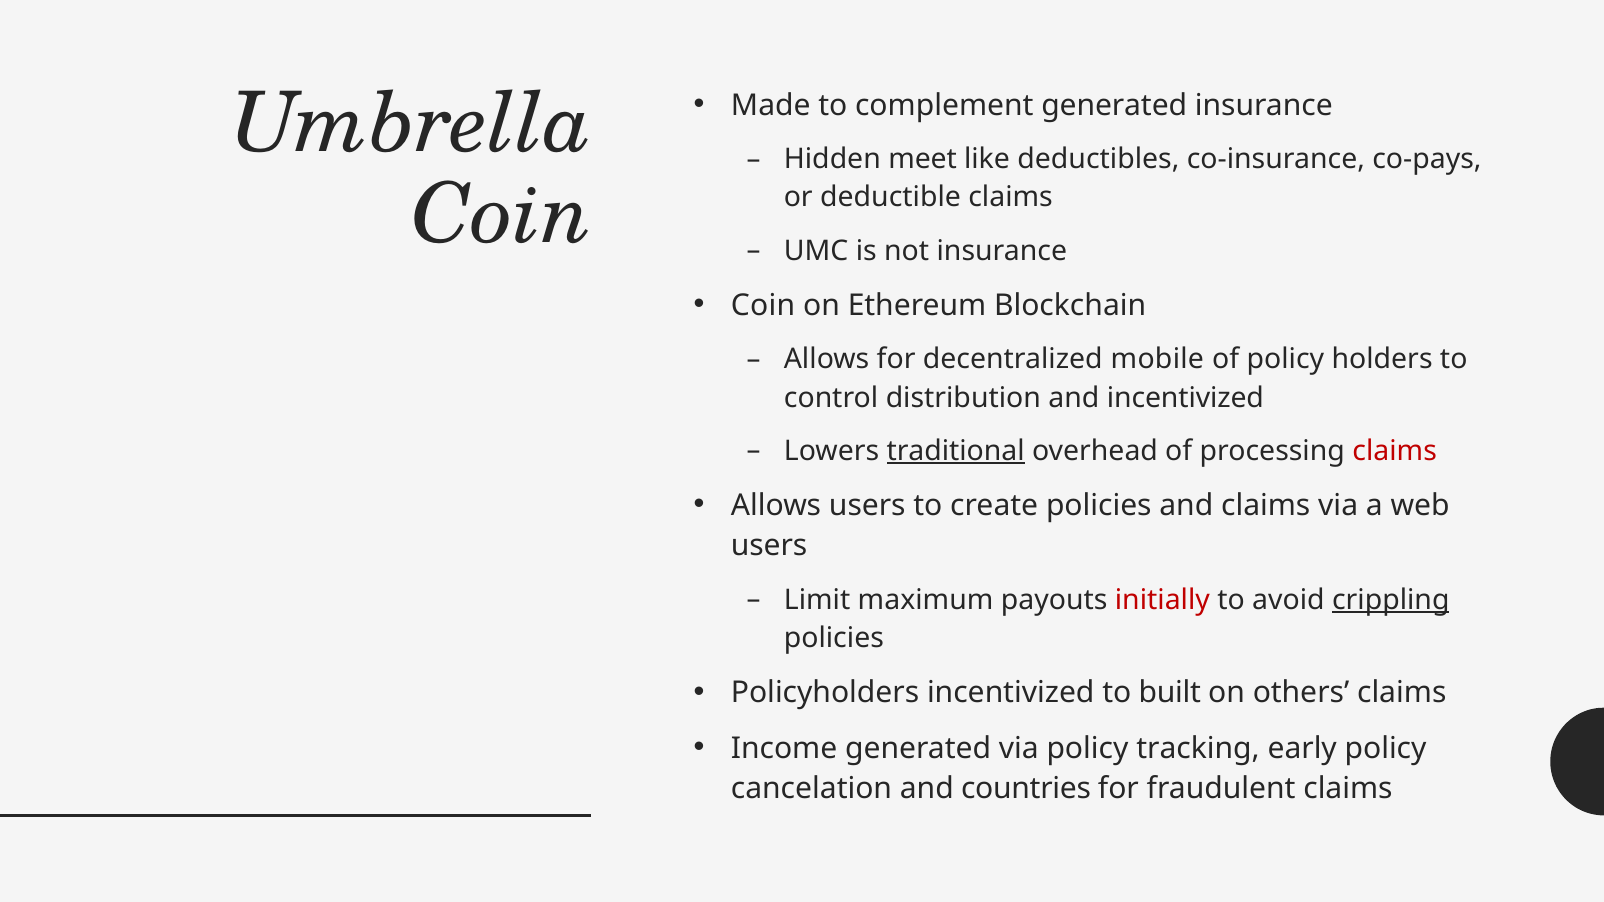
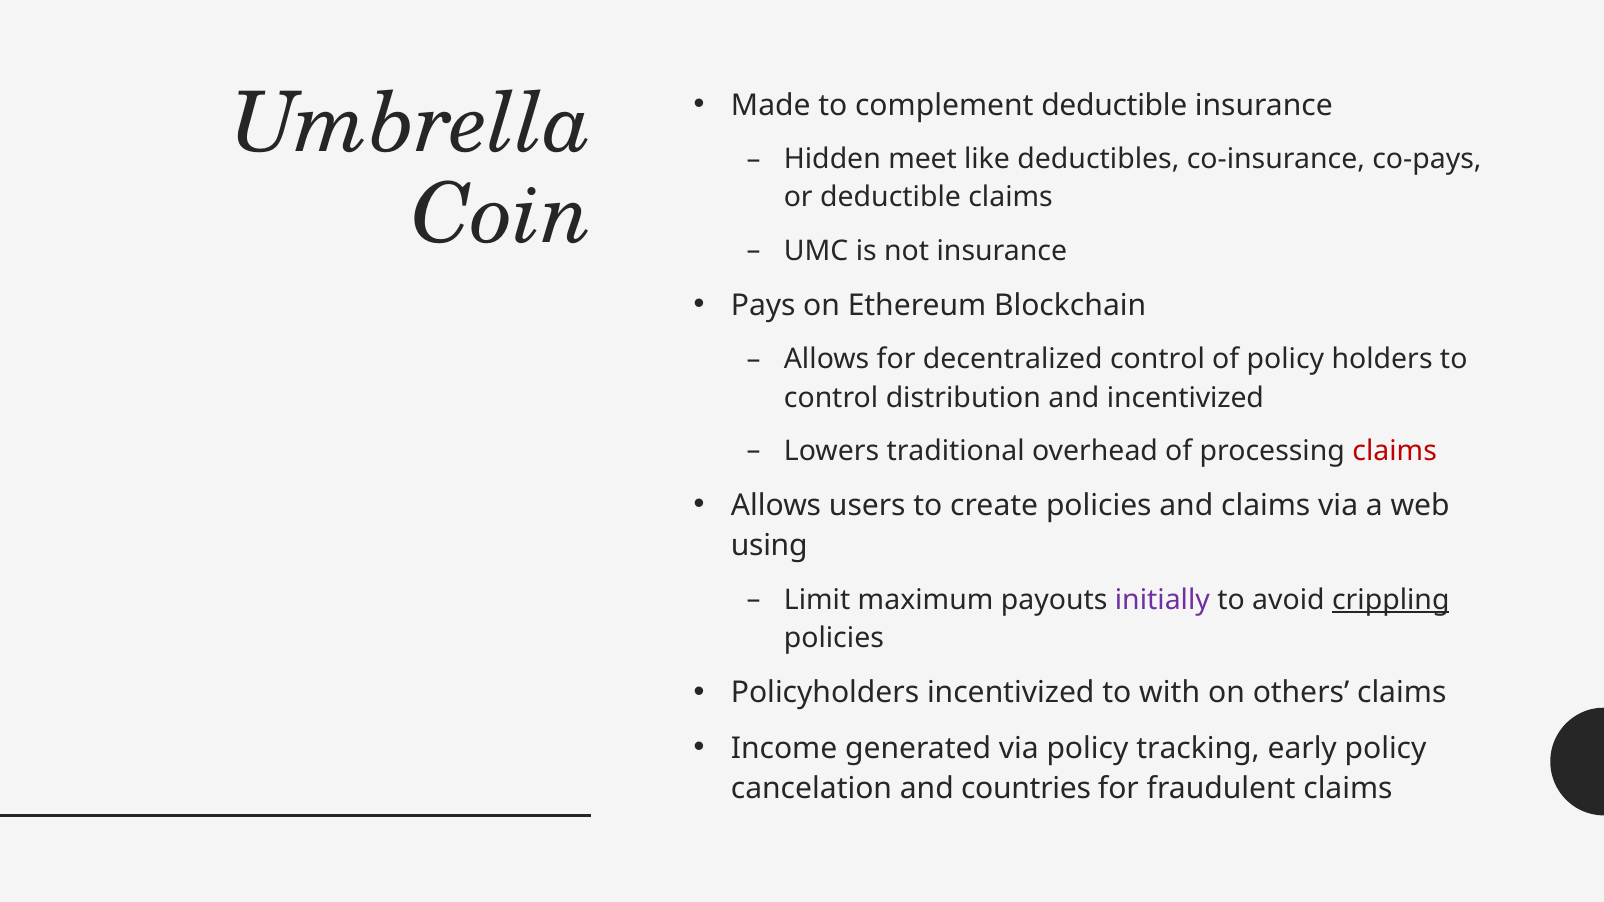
complement generated: generated -> deductible (1114, 105)
Coin: Coin -> Pays (763, 305)
decentralized mobile: mobile -> control (1157, 360)
traditional underline: present -> none (956, 451)
users: users -> using (769, 546)
initially colour: red -> purple (1162, 600)
built: built -> with (1170, 693)
